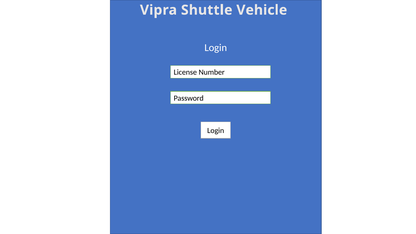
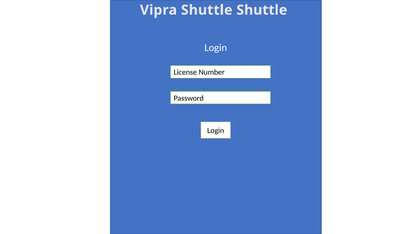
Shuttle Vehicle: Vehicle -> Shuttle (262, 10)
